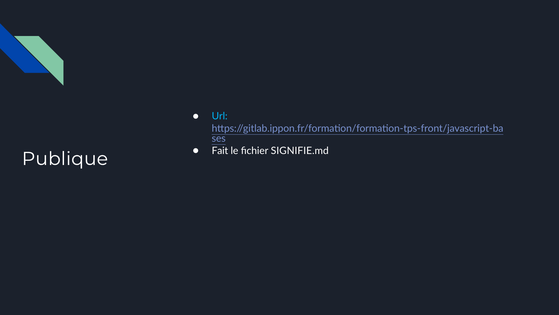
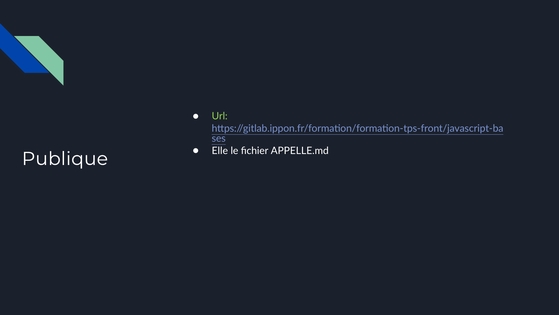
Url colour: light blue -> light green (220, 116)
Fait: Fait -> Elle (220, 150)
SIGNIFIE.md: SIGNIFIE.md -> APPELLE.md (300, 150)
